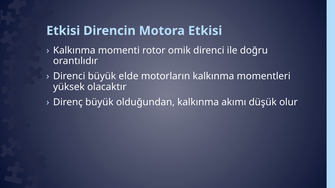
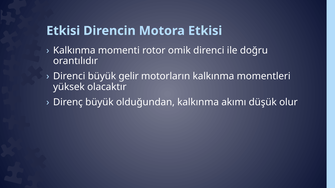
elde: elde -> gelir (129, 76)
